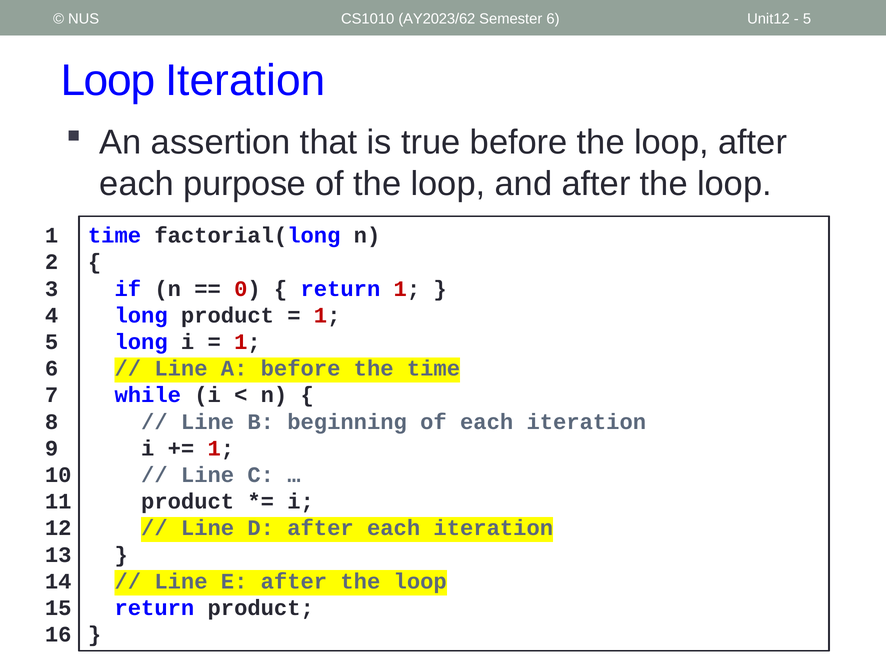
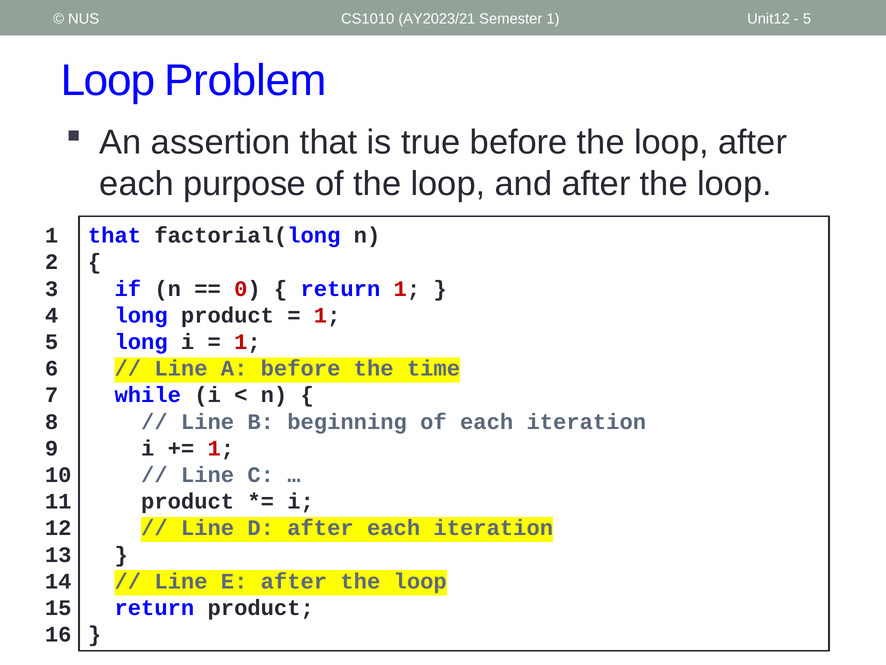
AY2023/62: AY2023/62 -> AY2023/21 (437, 19)
Semester 6: 6 -> 1 (553, 19)
Loop Iteration: Iteration -> Problem (245, 81)
time: time -> that (115, 235)
